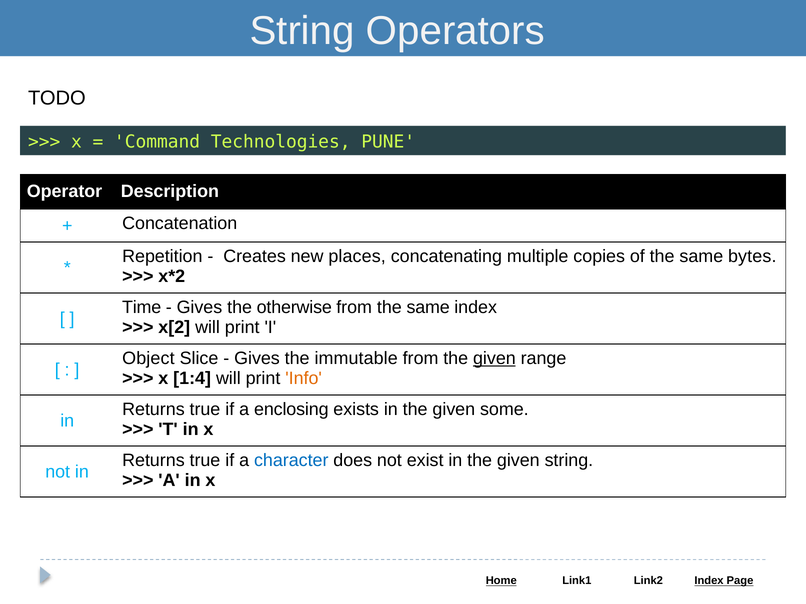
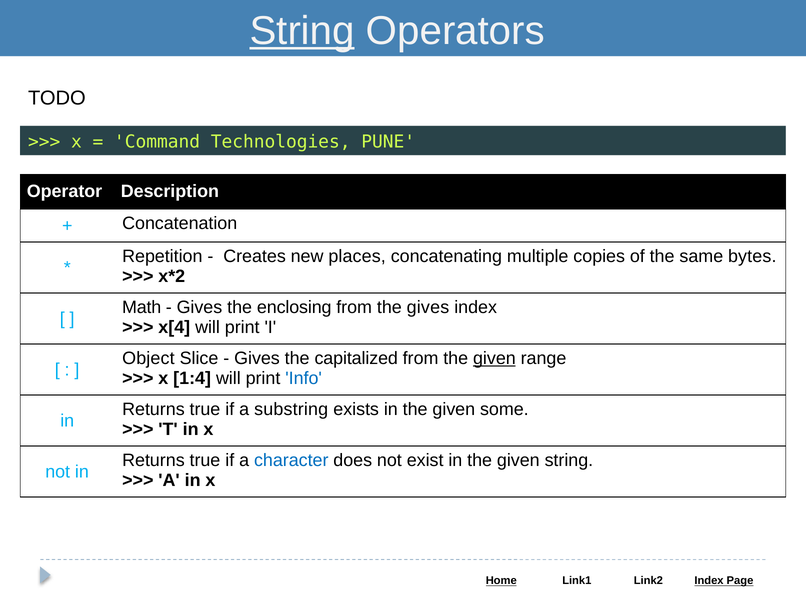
String underline: none -> present (302, 31)
Time: Time -> Math (142, 308)
otherwise: otherwise -> enclosing (294, 308)
from the same: same -> gives (428, 308)
x[2: x[2 -> x[4 (174, 327)
immutable: immutable -> capitalized (356, 359)
Info colour: orange -> blue (304, 378)
enclosing: enclosing -> substring (291, 410)
